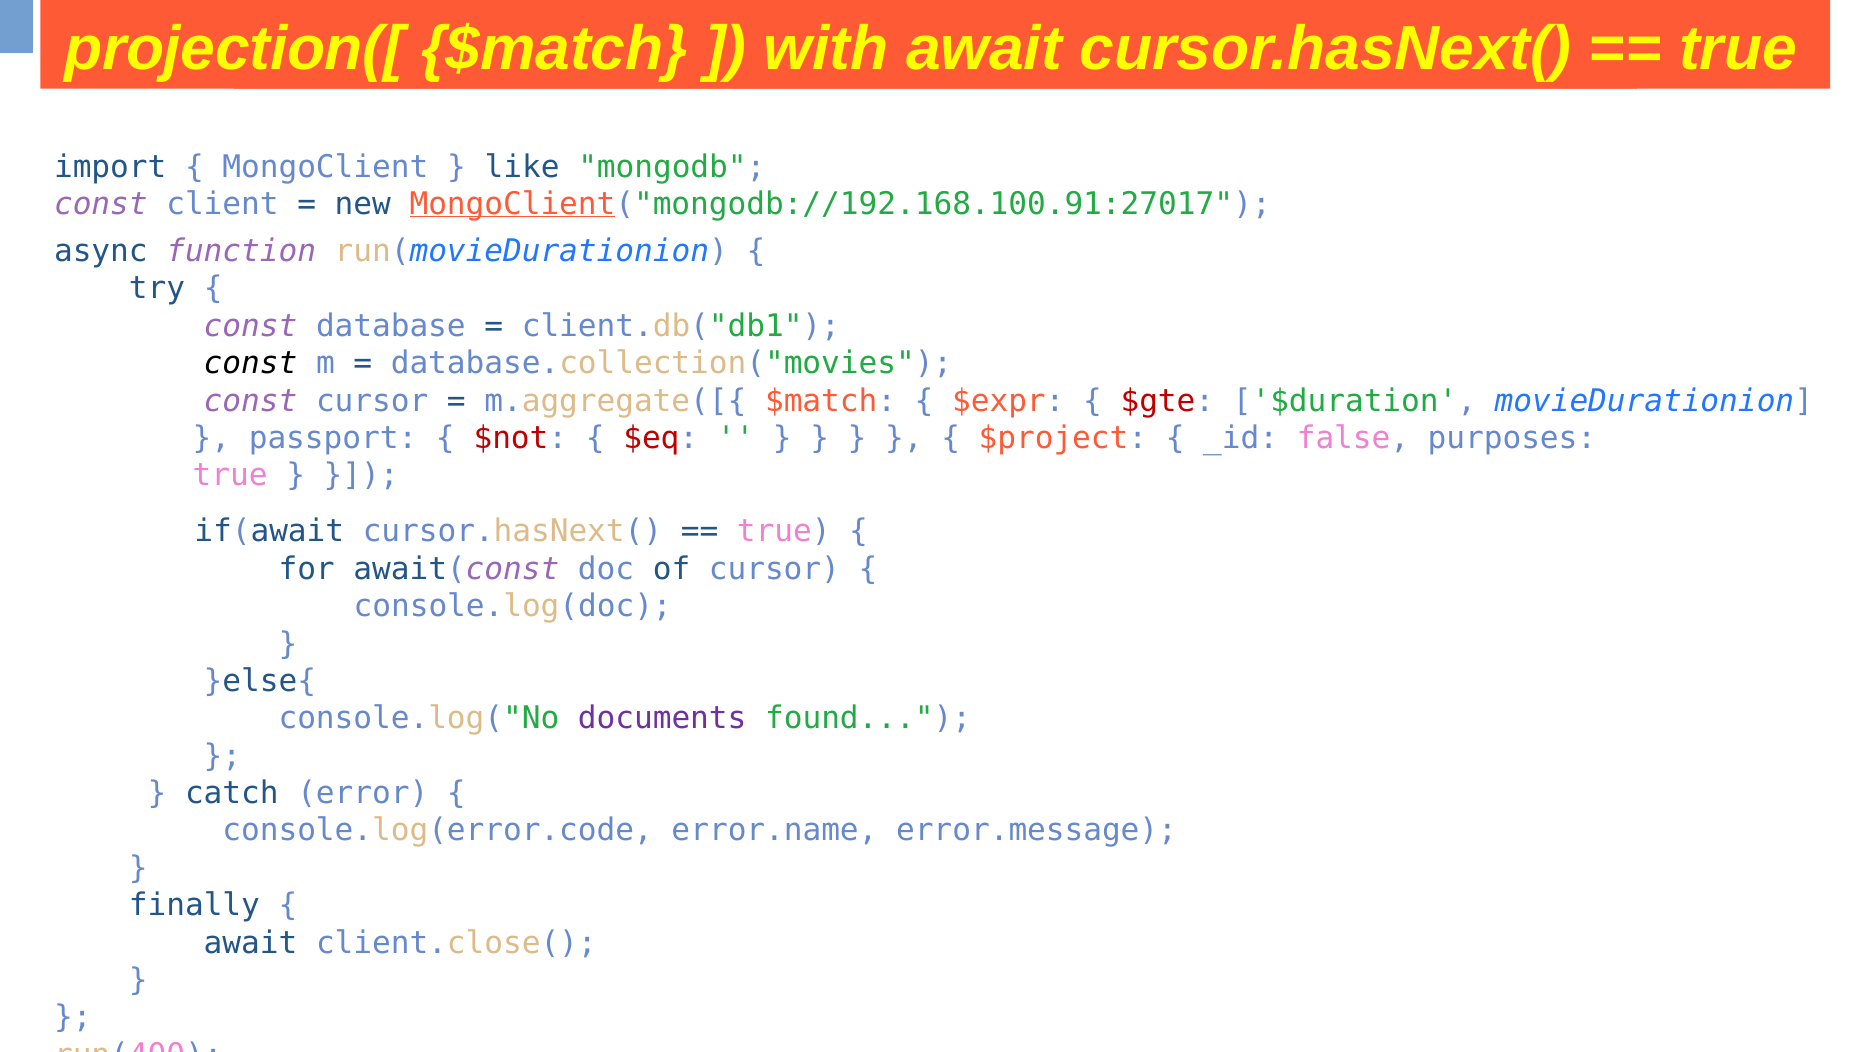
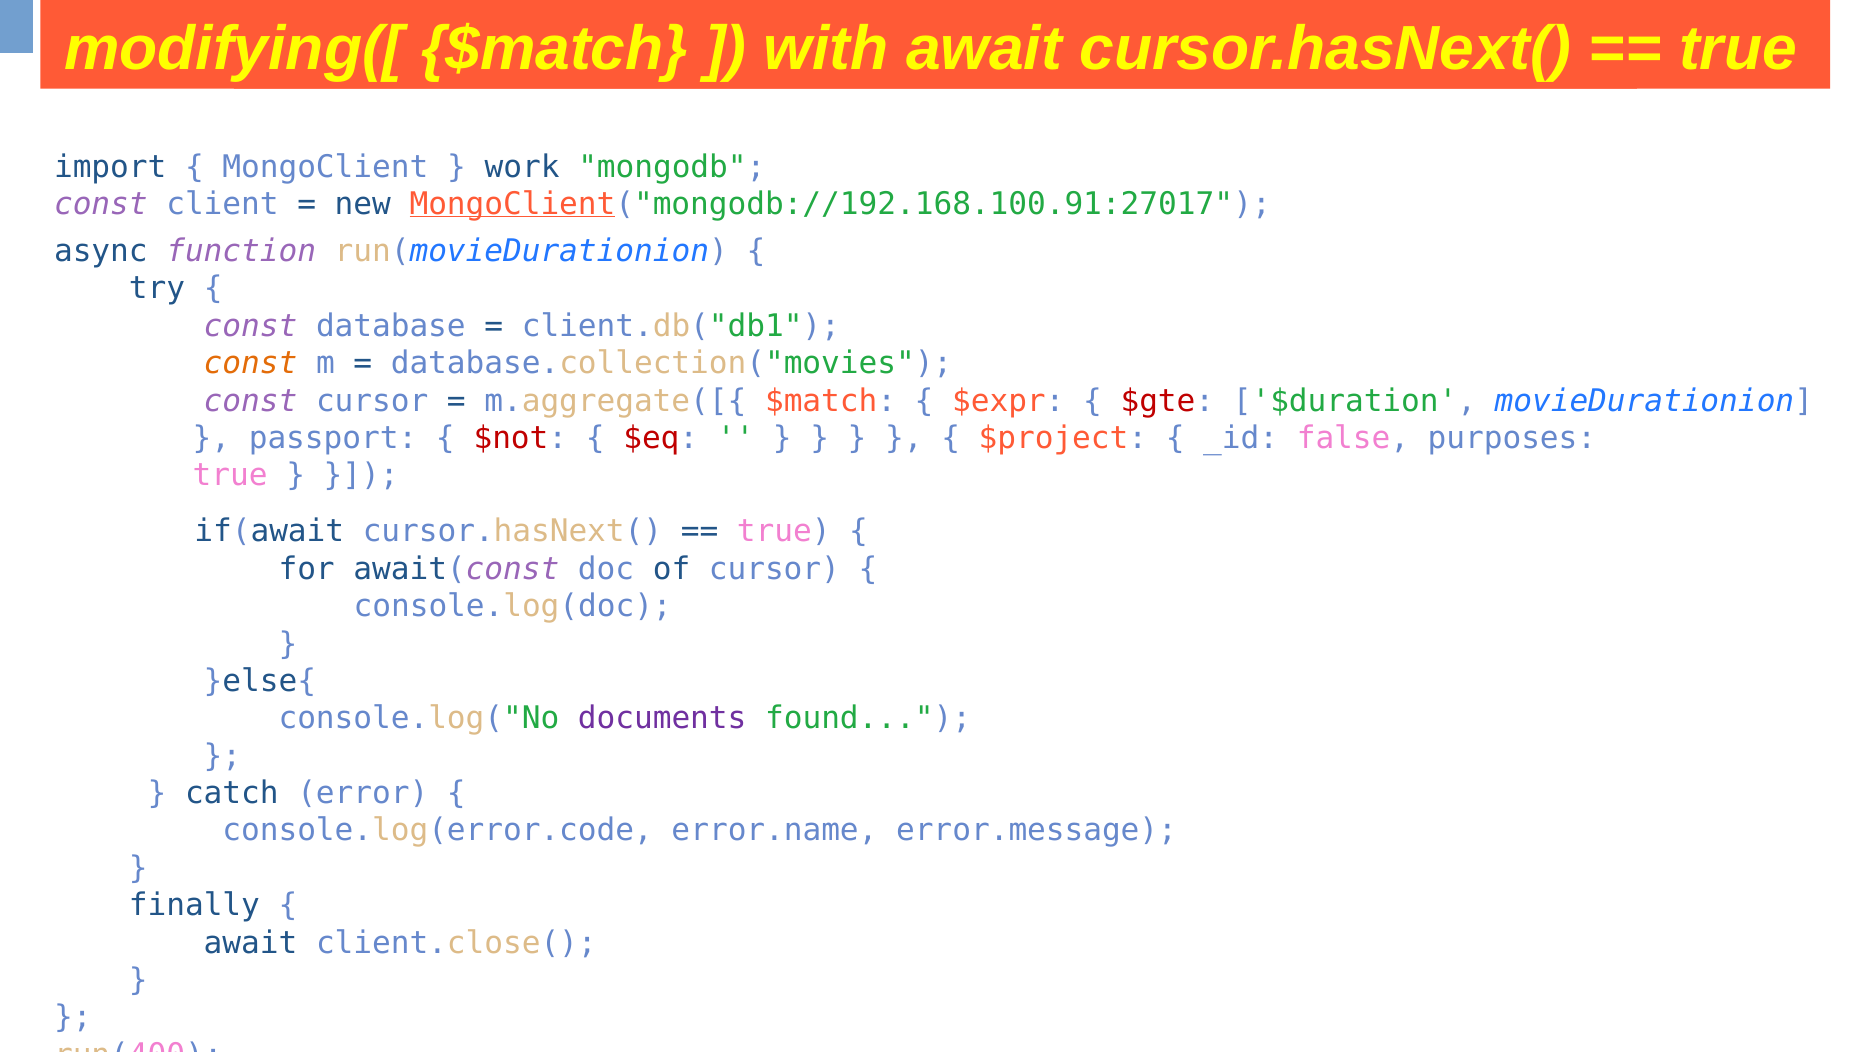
projection([: projection([ -> modifying([ (234, 49)
like: like -> work (522, 167)
const colour: black -> orange (251, 364)
